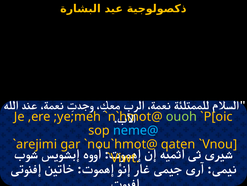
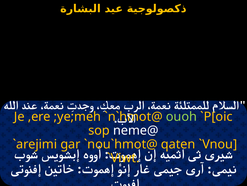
neme@ colour: light blue -> white (136, 130)
